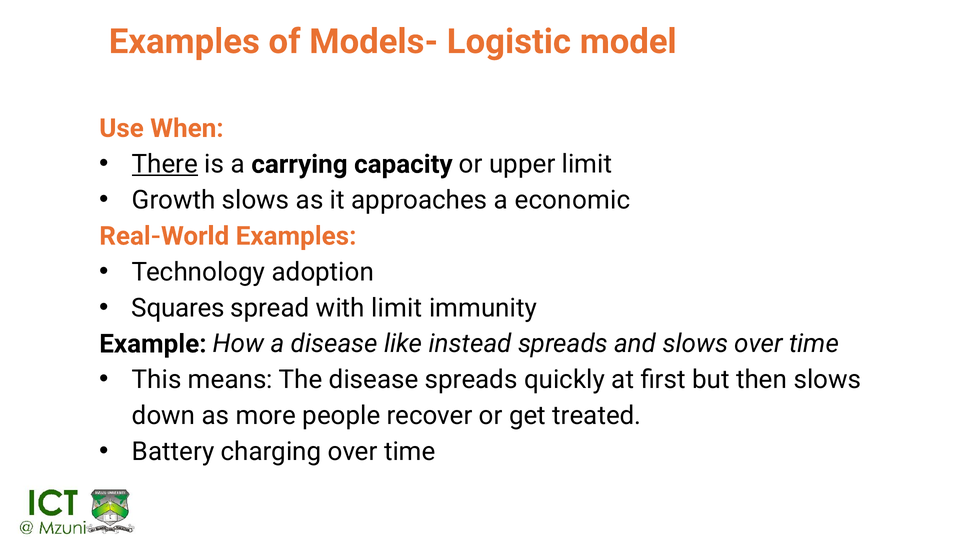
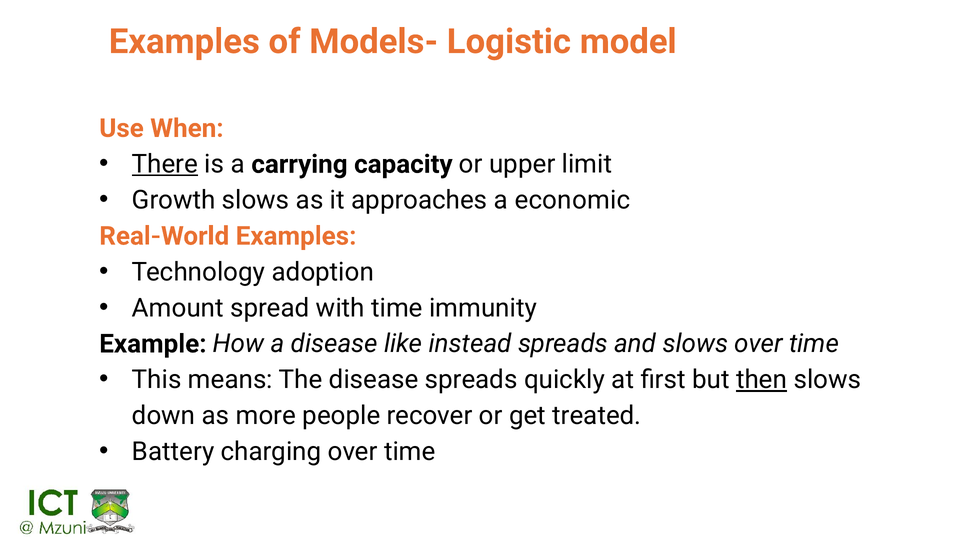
Squares: Squares -> Amount (178, 308)
with limit: limit -> time (397, 308)
then underline: none -> present (762, 379)
